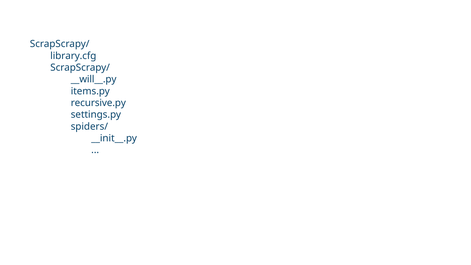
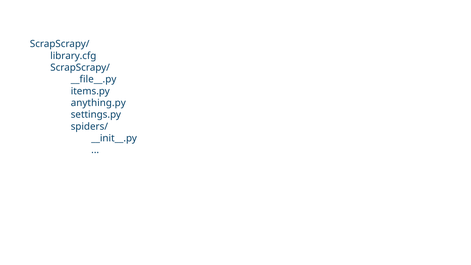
__will__.py: __will__.py -> __file__.py (94, 79)
recursive.py: recursive.py -> anything.py (98, 103)
